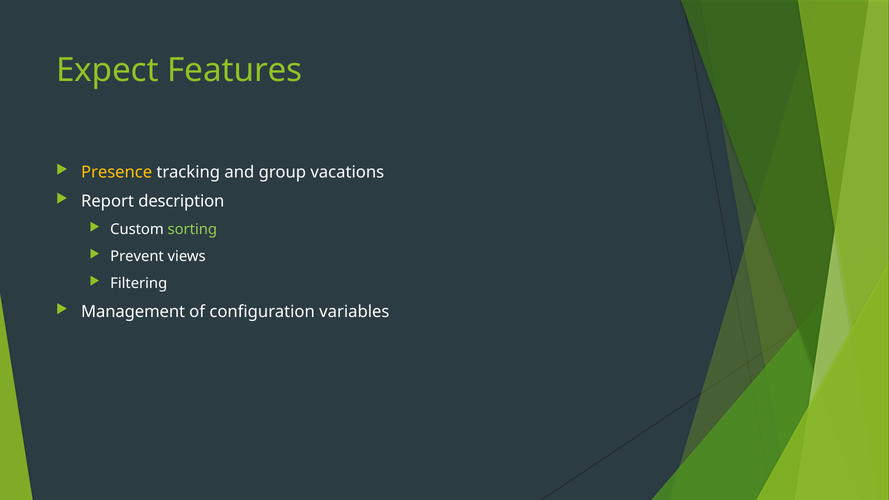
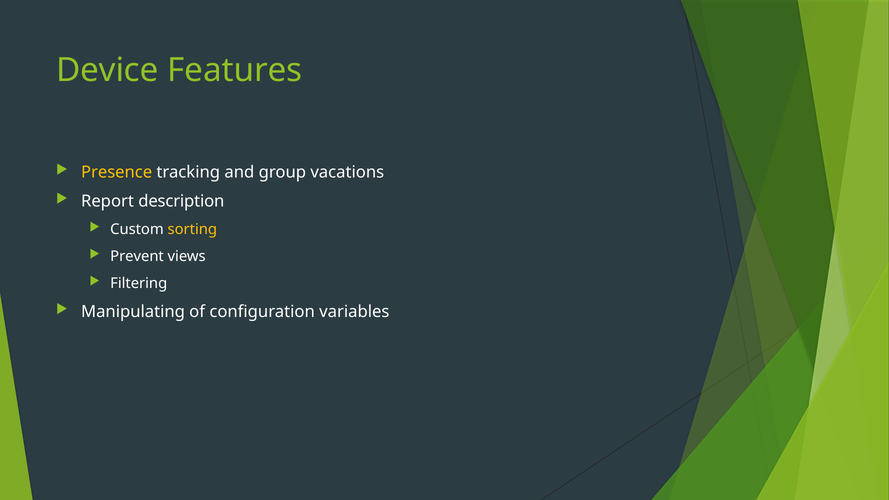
Expect: Expect -> Device (107, 70)
sorting colour: light green -> yellow (192, 229)
Management: Management -> Manipulating (133, 312)
